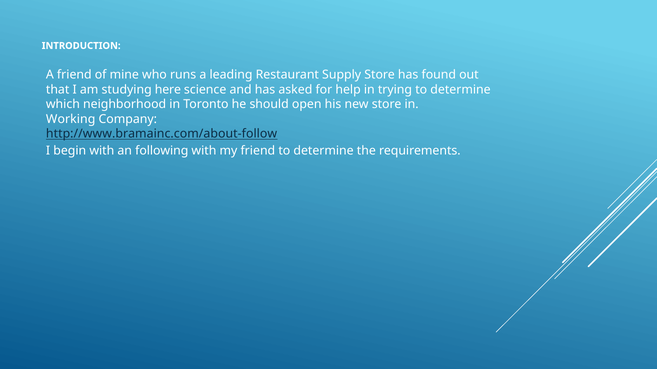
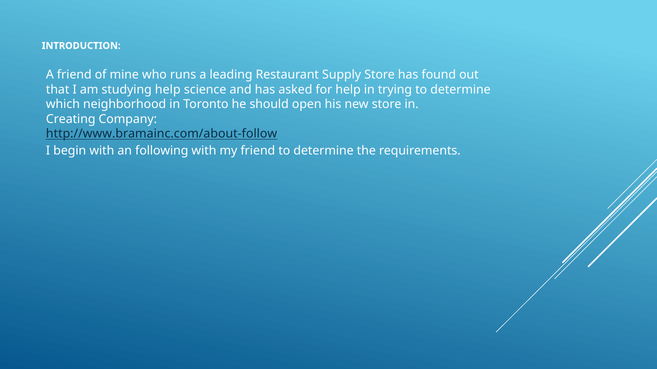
studying here: here -> help (168, 90)
Working: Working -> Creating (71, 119)
